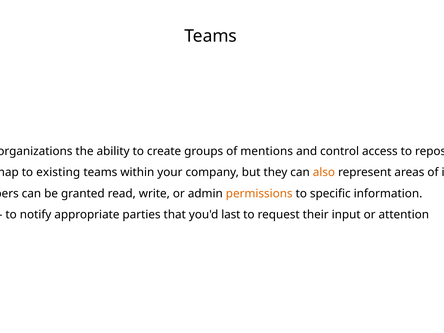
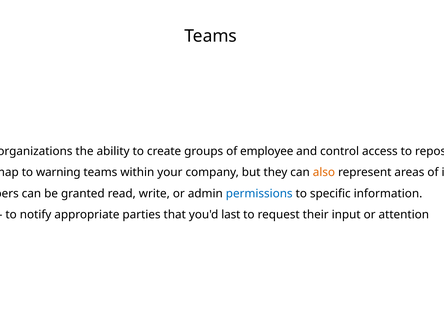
mentions: mentions -> employee (267, 151)
existing: existing -> warning (58, 172)
permissions colour: orange -> blue (259, 193)
